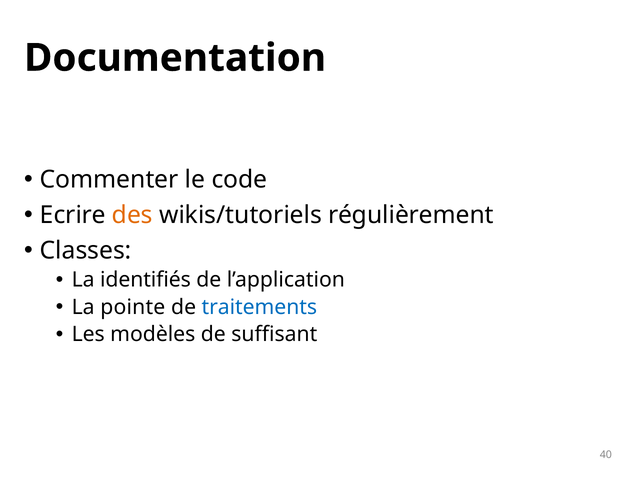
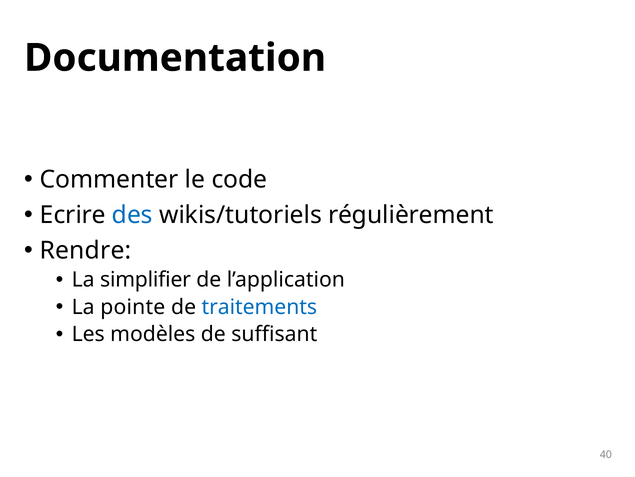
des colour: orange -> blue (132, 215)
Classes: Classes -> Rendre (86, 250)
identifiés: identifiés -> simplifier (146, 279)
